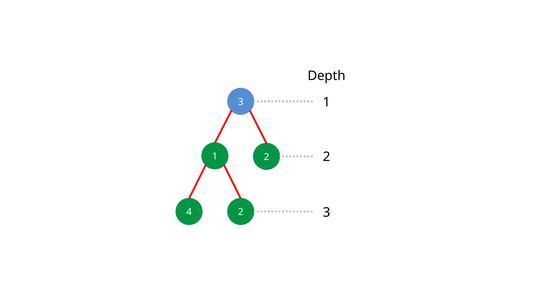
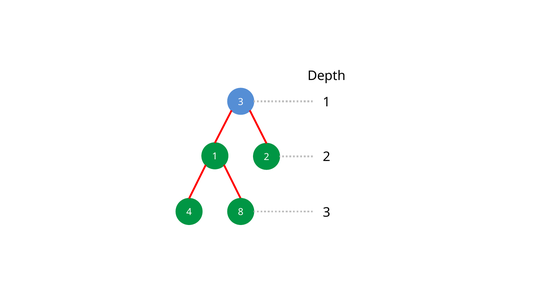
4 2: 2 -> 8 (241, 212)
